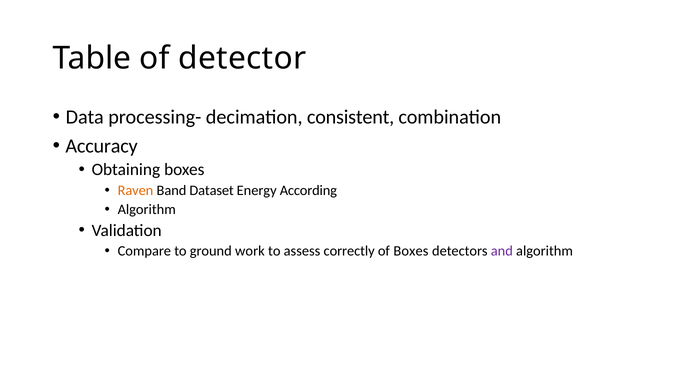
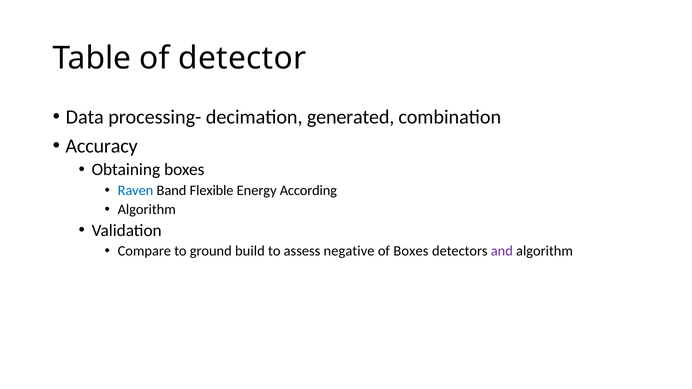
consistent: consistent -> generated (351, 117)
Raven colour: orange -> blue (135, 191)
Dataset: Dataset -> Flexible (212, 191)
work: work -> build (250, 251)
correctly: correctly -> negative (349, 251)
